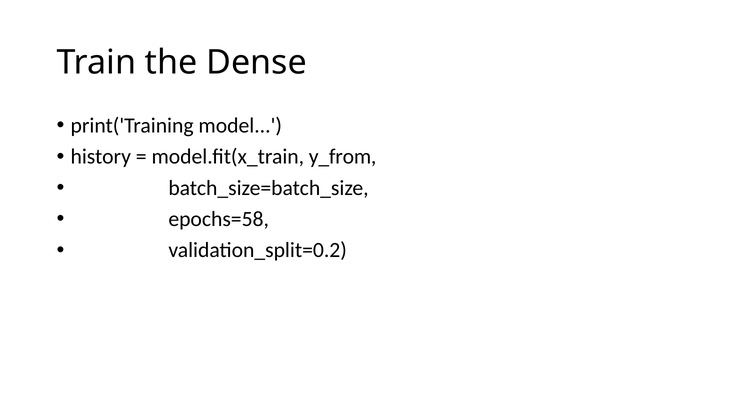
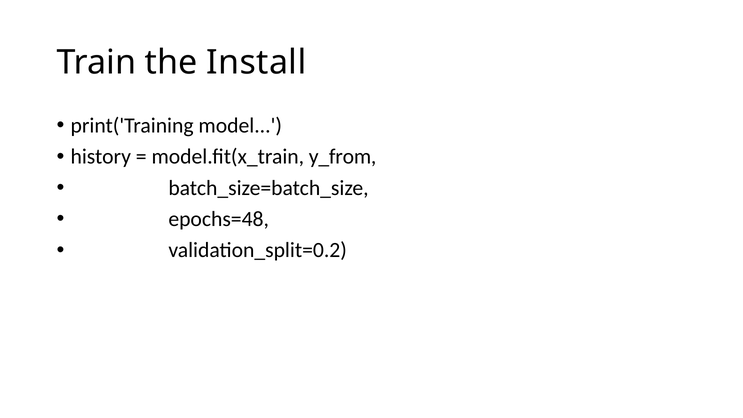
Dense: Dense -> Install (256, 62)
epochs=58: epochs=58 -> epochs=48 (219, 219)
